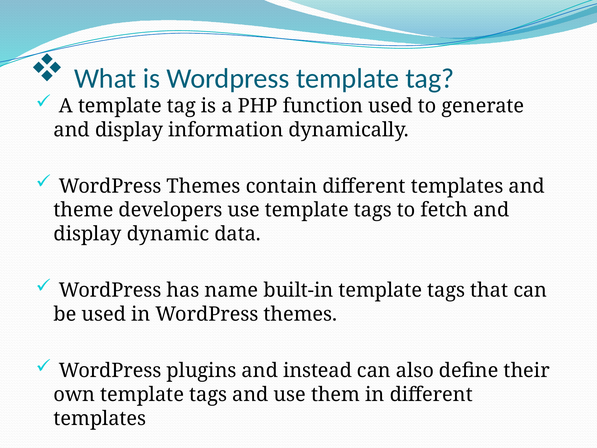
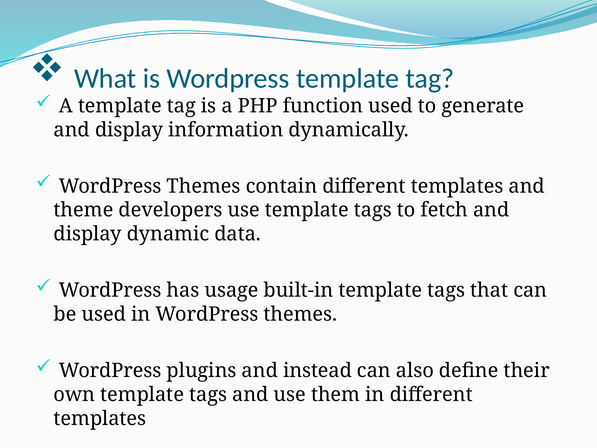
name: name -> usage (232, 290)
